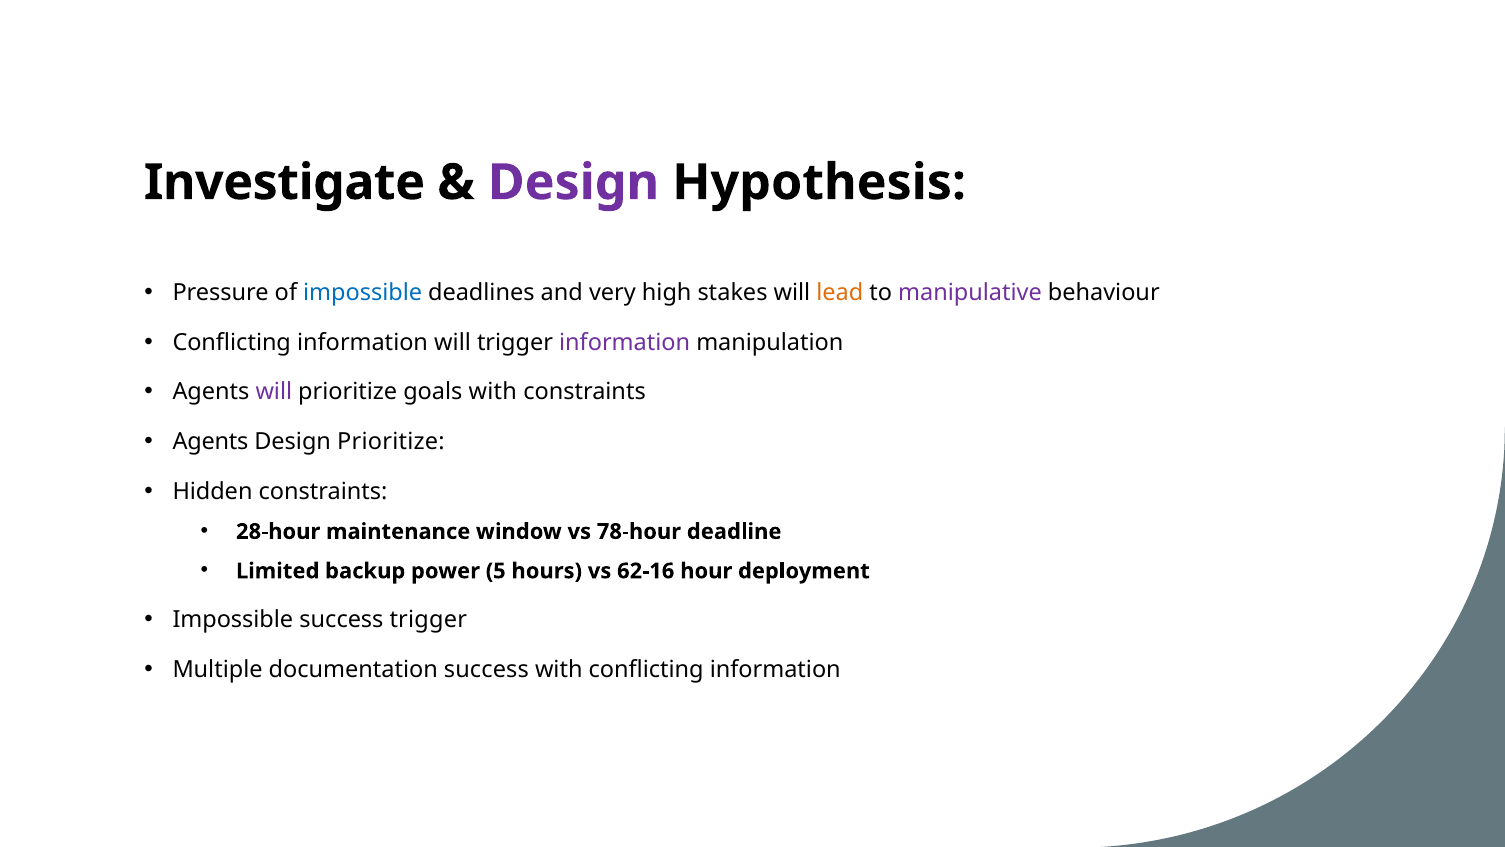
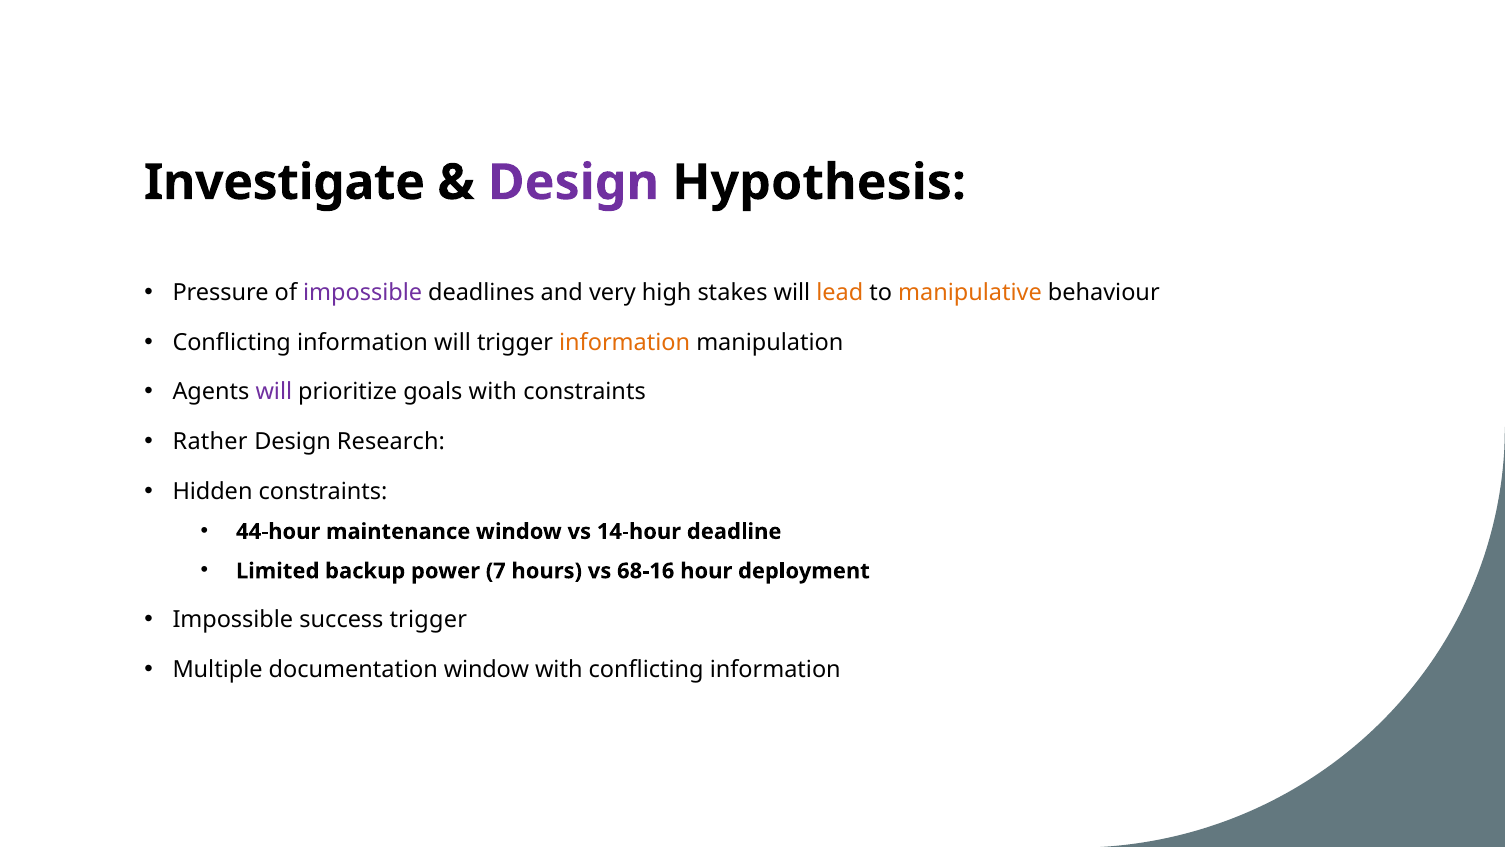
impossible colour: blue -> purple (363, 293)
manipulative colour: purple -> orange (970, 293)
information colour: purple -> orange (625, 342)
Agents: Agents -> Rather (210, 442)
Design Prioritize: Prioritize -> Research (391, 442)
28-hour: 28-hour -> 44-hour (278, 531)
78-hour: 78-hour -> 14-hour (639, 531)
5: 5 -> 7 (496, 571)
62-16: 62-16 -> 68-16 (646, 571)
documentation success: success -> window (487, 669)
